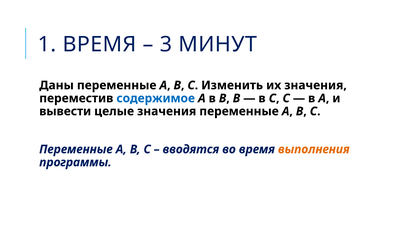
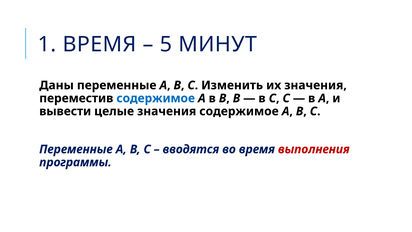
3: 3 -> 5 (166, 44)
значения переменные: переменные -> содержимое (239, 111)
выполнения colour: orange -> red (314, 149)
